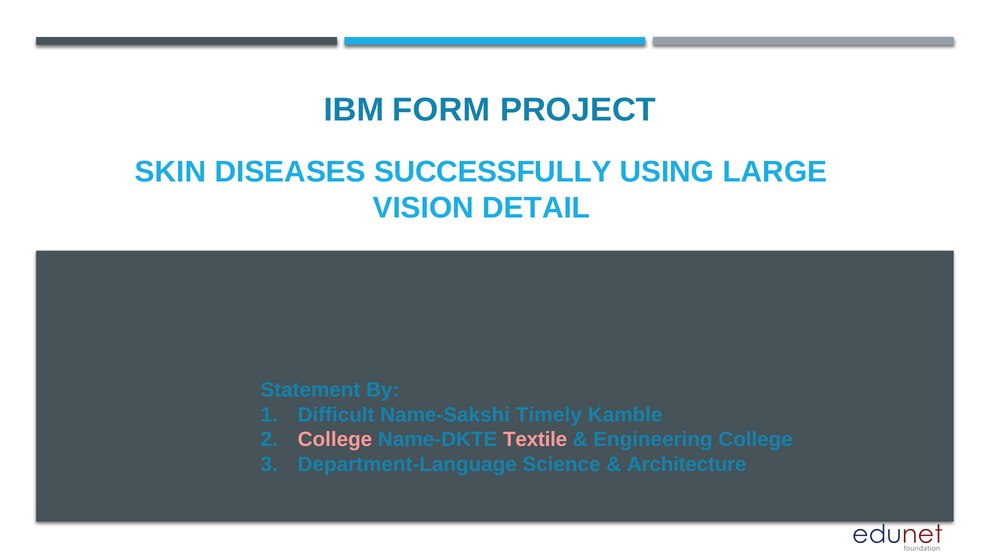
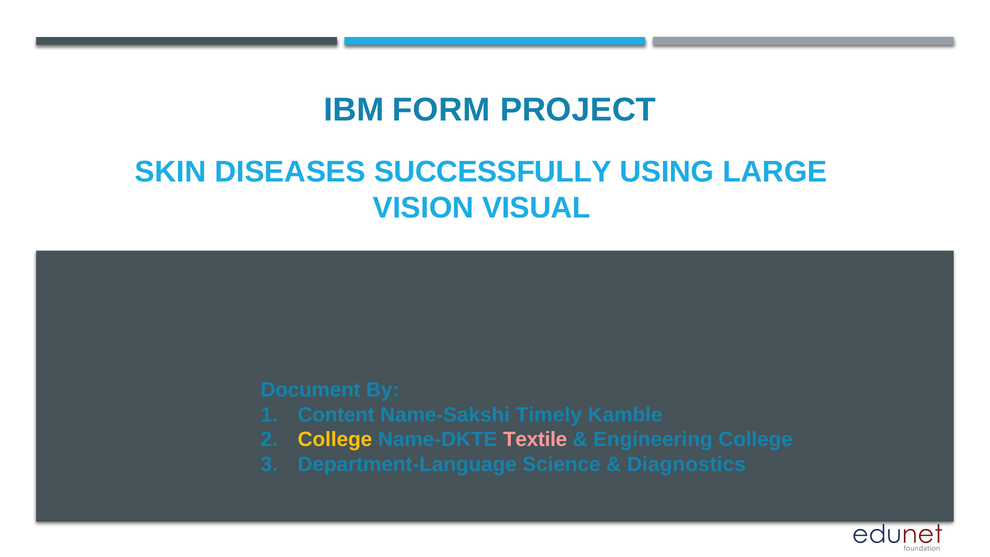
DETAIL: DETAIL -> VISUAL (536, 208)
Statement: Statement -> Document (311, 390)
Difficult: Difficult -> Content (336, 415)
College colour: pink -> yellow (335, 439)
Architecture: Architecture -> Diagnostics (686, 464)
